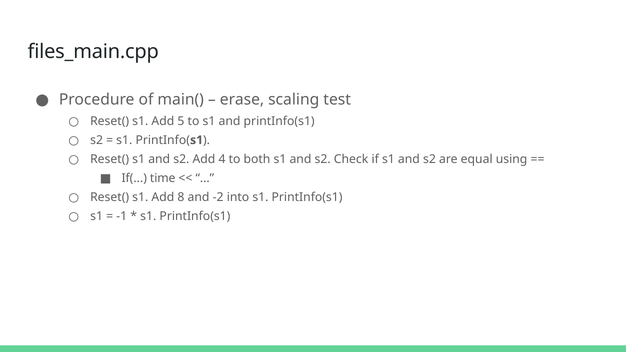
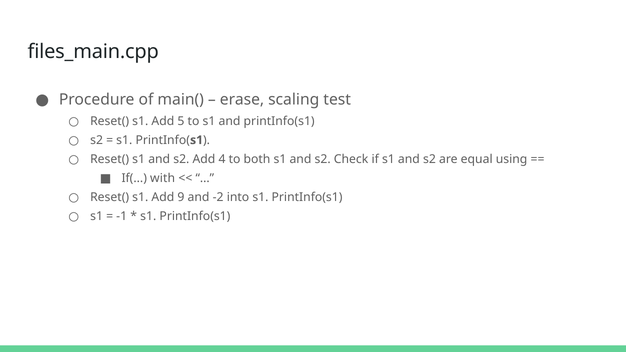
time: time -> with (163, 178)
8: 8 -> 9 (181, 197)
